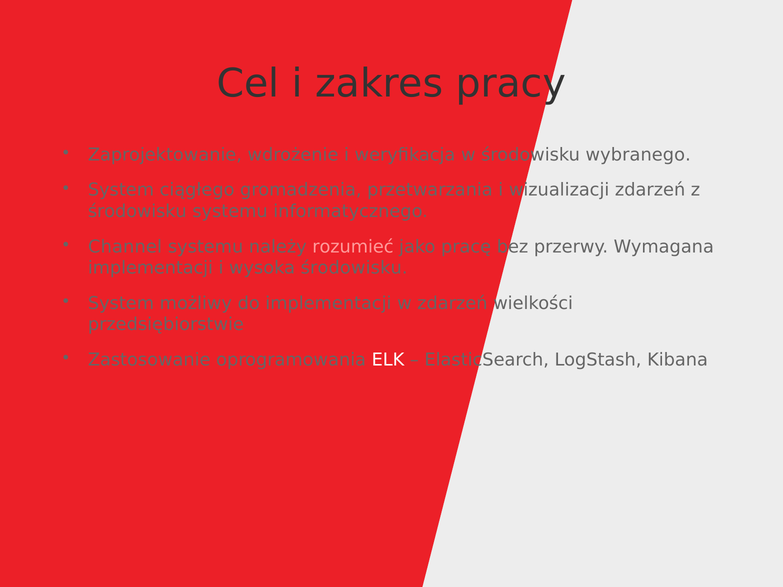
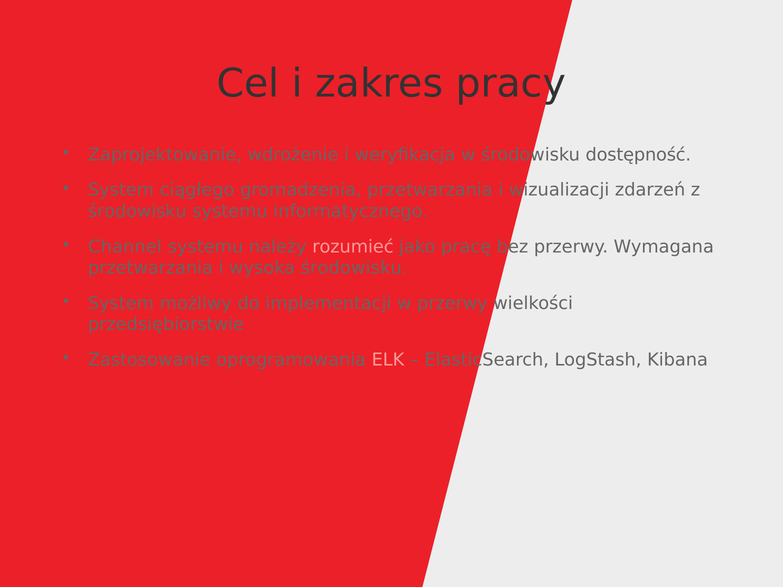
wybranego: wybranego -> dostępność (638, 155)
implementacji: implementacji -> przetwarzania (150, 268)
w zdarzeń: zdarzeń -> przerwy (452, 303)
ELK colour: white -> pink (388, 360)
